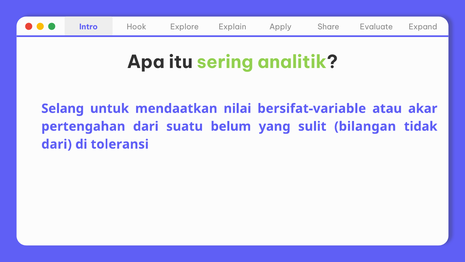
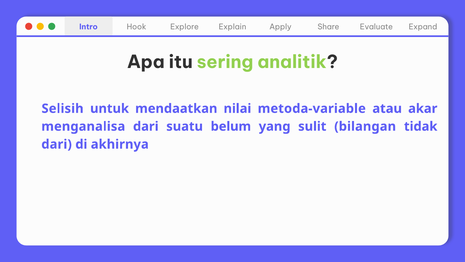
Selang: Selang -> Selisih (63, 108)
bersifat-variable: bersifat-variable -> metoda-variable (312, 108)
pertengahan: pertengahan -> menganalisa (83, 126)
toleransi: toleransi -> akhirnya (120, 144)
